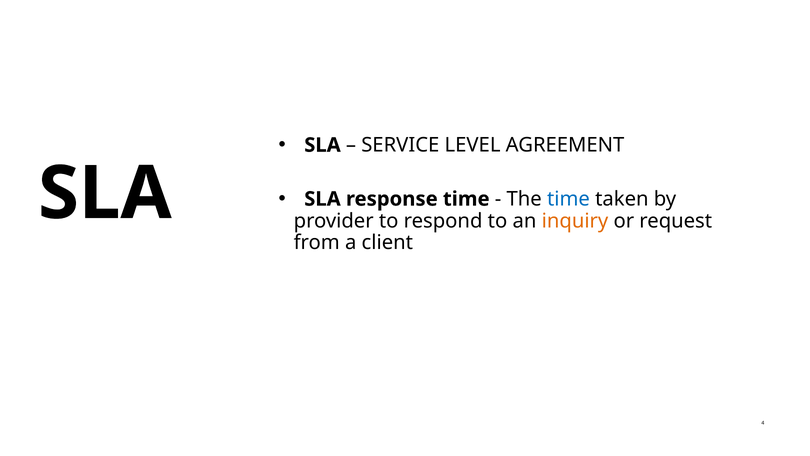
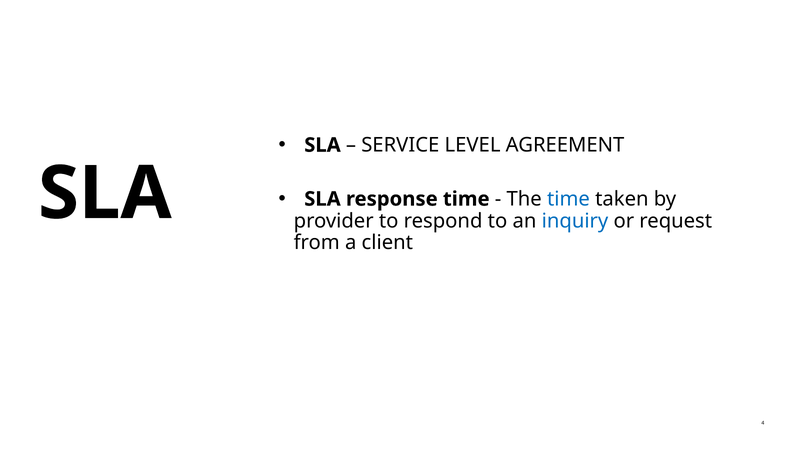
inquiry colour: orange -> blue (575, 221)
